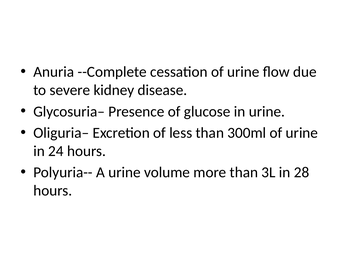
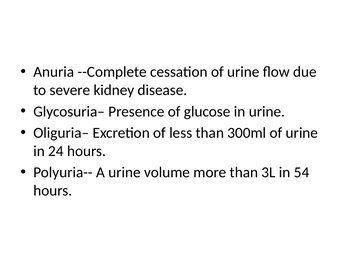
28: 28 -> 54 (302, 172)
